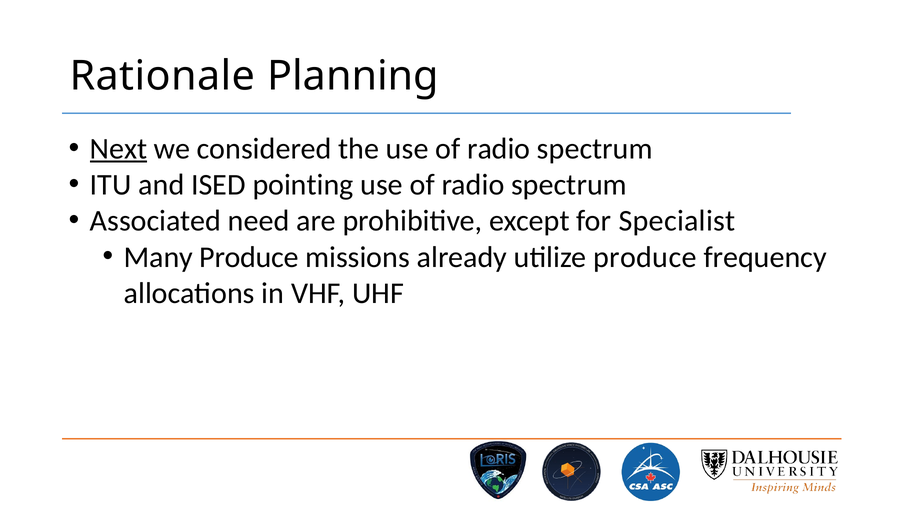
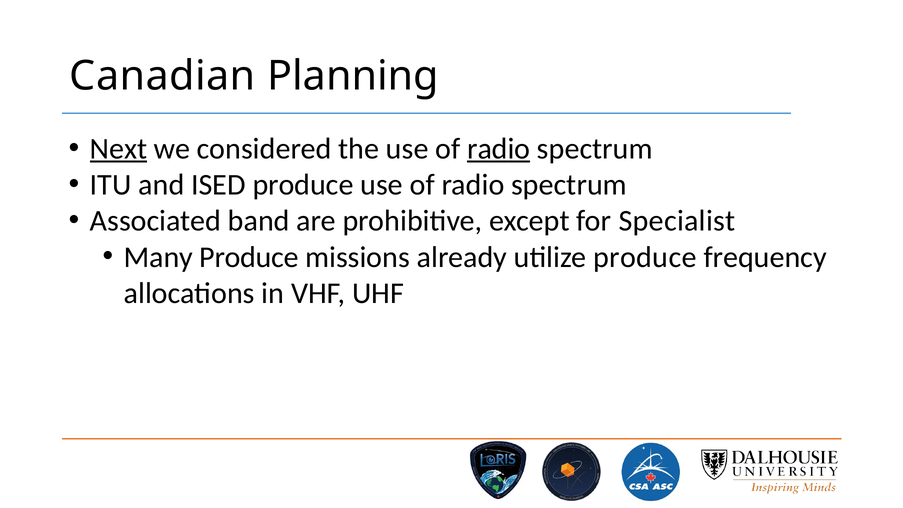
Rationale: Rationale -> Canadian (162, 76)
radio underline: none -> present (499, 149)
ISED pointing: pointing -> produce (303, 185)
need: need -> band (259, 221)
